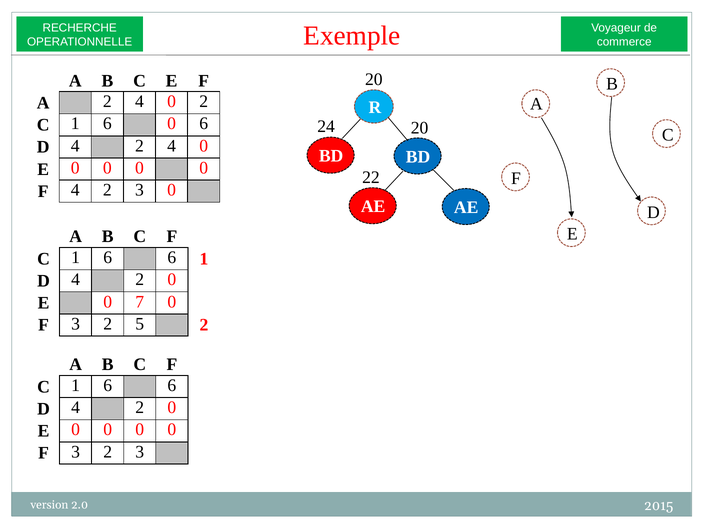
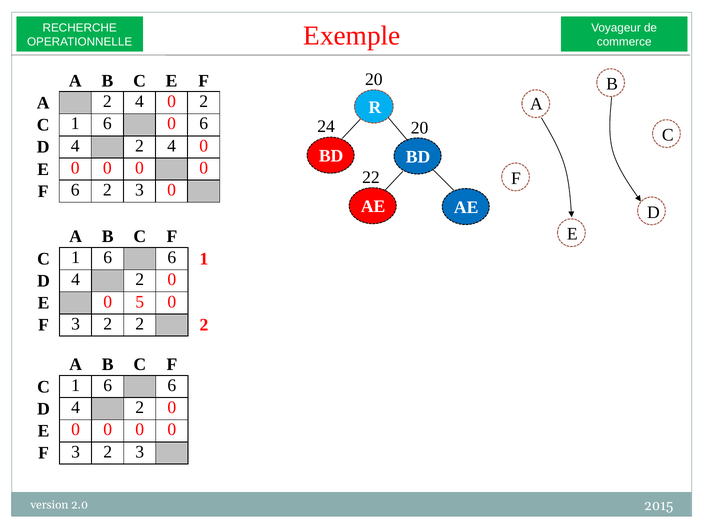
F 4: 4 -> 6 (75, 190)
7: 7 -> 5 (140, 302)
3 2 5: 5 -> 2 (140, 324)
